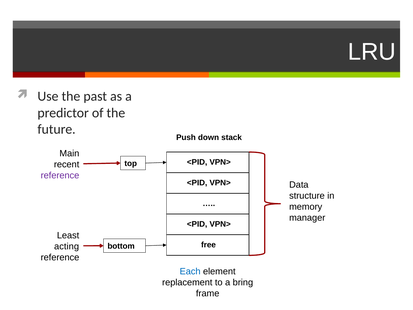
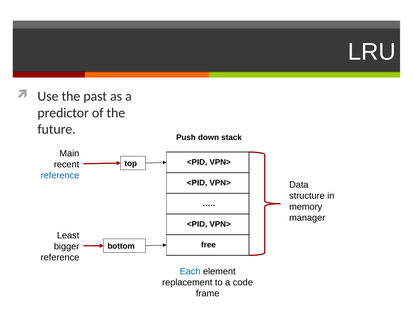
reference colour: purple -> blue (60, 175)
acting: acting -> bigger (67, 246)
bring: bring -> code (243, 282)
